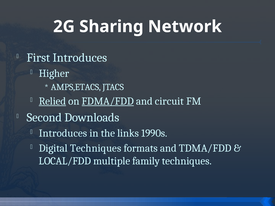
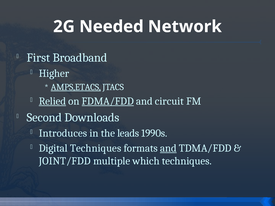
Sharing: Sharing -> Needed (111, 27)
First Introduces: Introduces -> Broadband (80, 58)
AMPS,ETACS underline: none -> present (76, 87)
links: links -> leads (128, 133)
and underline: none -> present (168, 148)
LOCAL/FDD: LOCAL/FDD -> JOINT/FDD (65, 161)
family: family -> which (146, 161)
